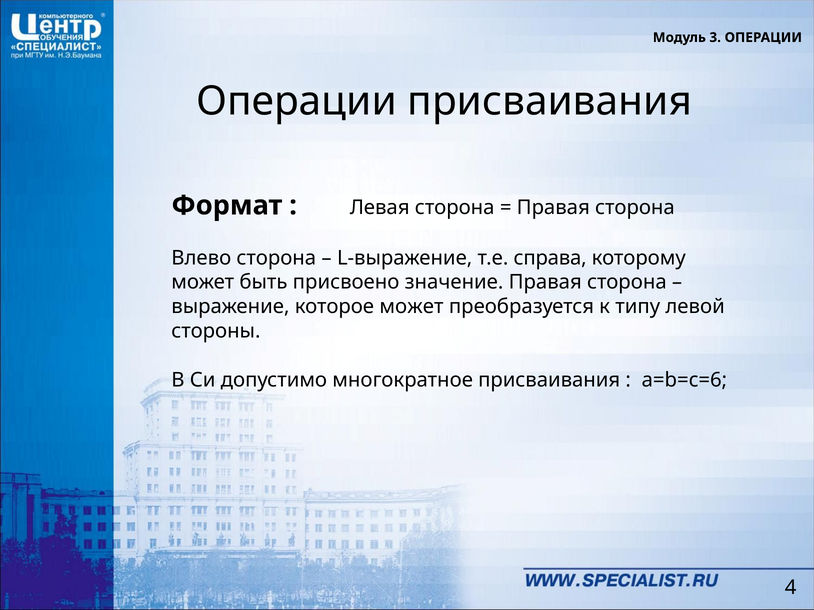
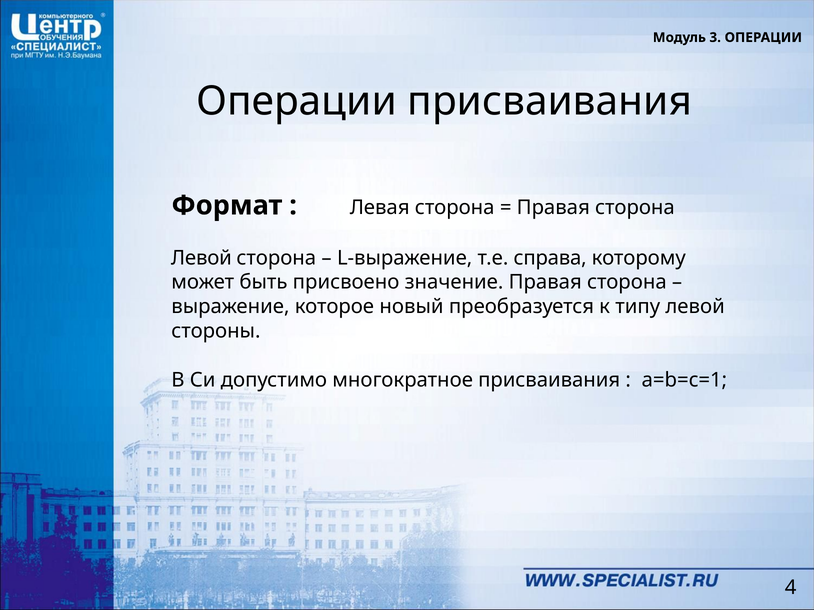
Влево: Влево -> Левой (201, 258)
которое может: может -> новый (411, 307)
a=b=c=6: a=b=c=6 -> a=b=c=1 (684, 380)
